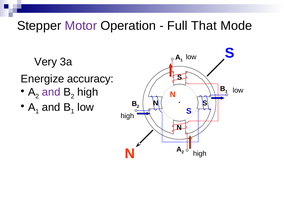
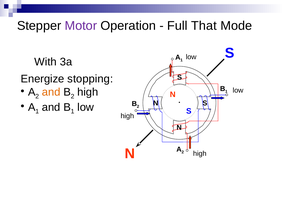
Very: Very -> With (46, 62)
accuracy: accuracy -> stopping (90, 79)
and colour: purple -> orange (51, 92)
